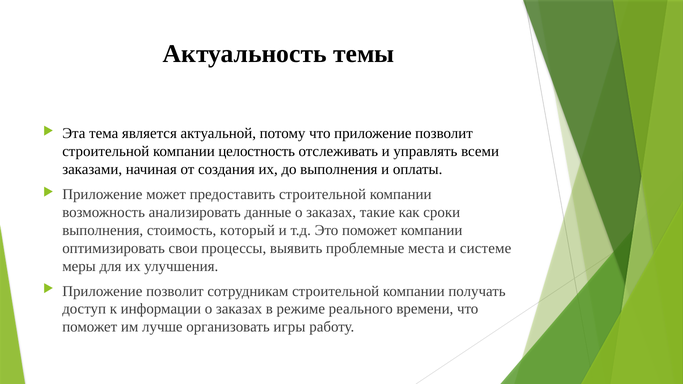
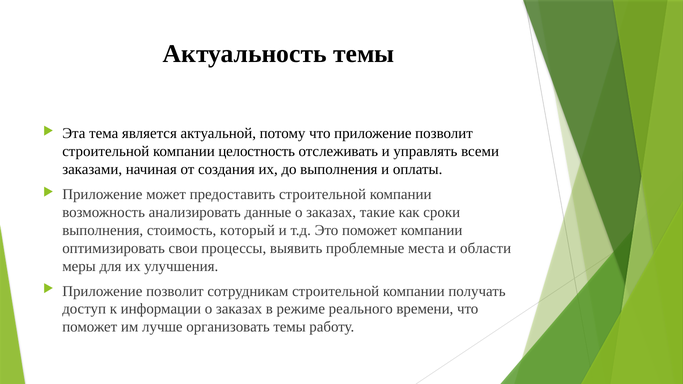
системе: системе -> области (486, 248)
организовать игры: игры -> темы (290, 327)
